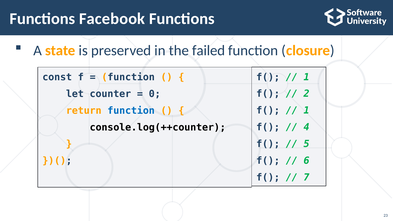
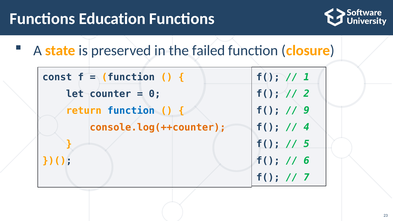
Facebook: Facebook -> Education (112, 19)
1: 1 -> 9 (307, 110)
console.log(++counter colour: black -> orange (158, 127)
